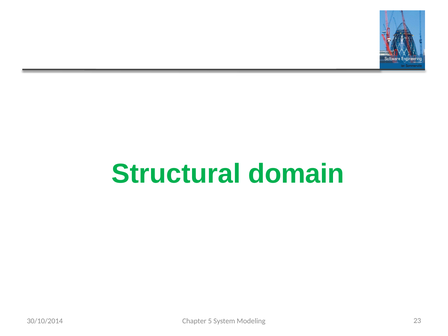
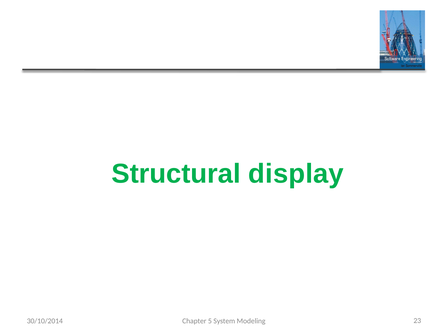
domain: domain -> display (296, 174)
